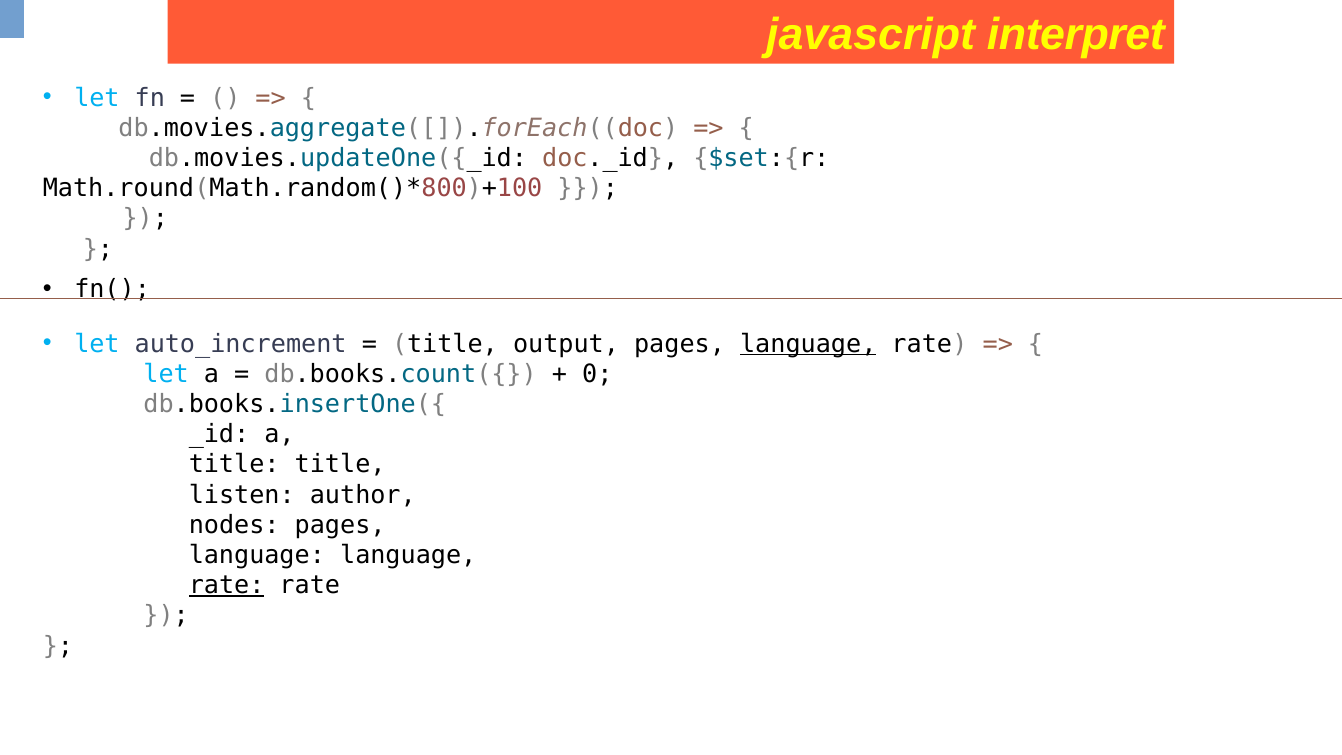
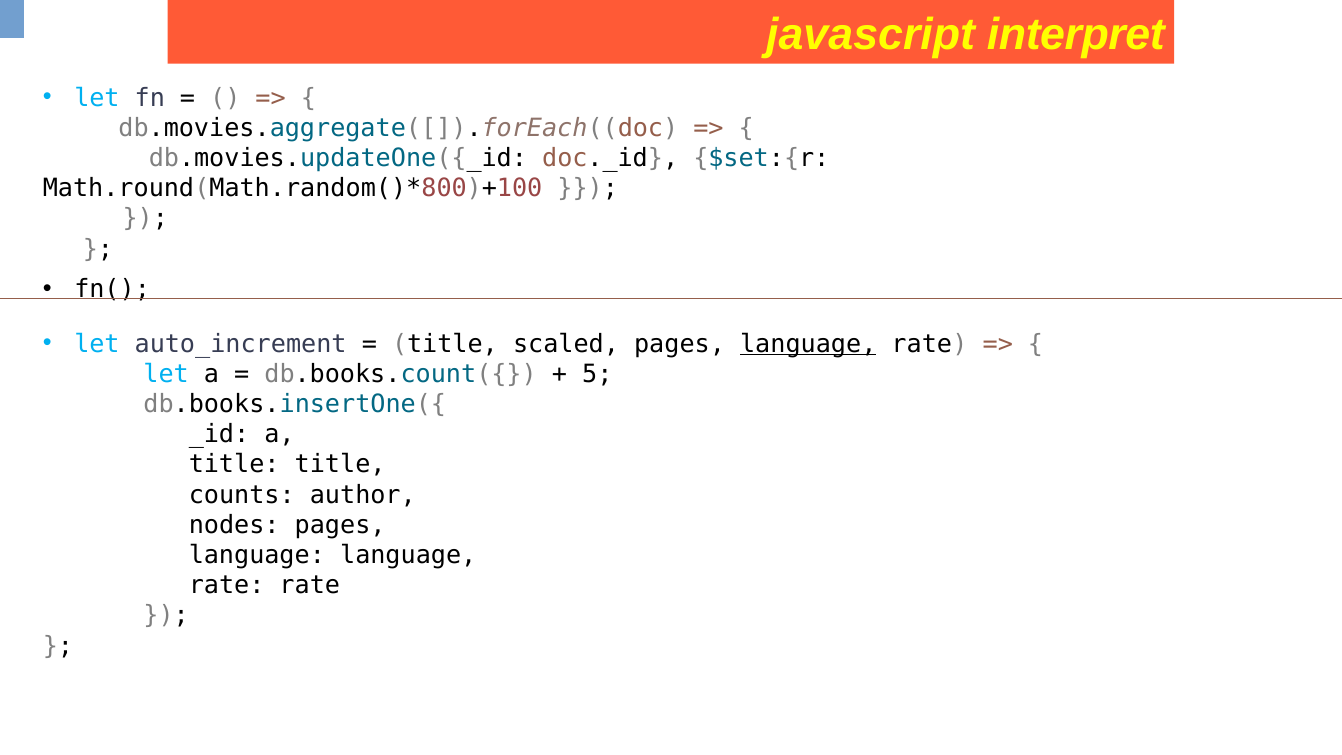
output: output -> scaled (566, 344)
0: 0 -> 5 (597, 374)
listen: listen -> counts (242, 495)
rate underline: present -> none (227, 585)
